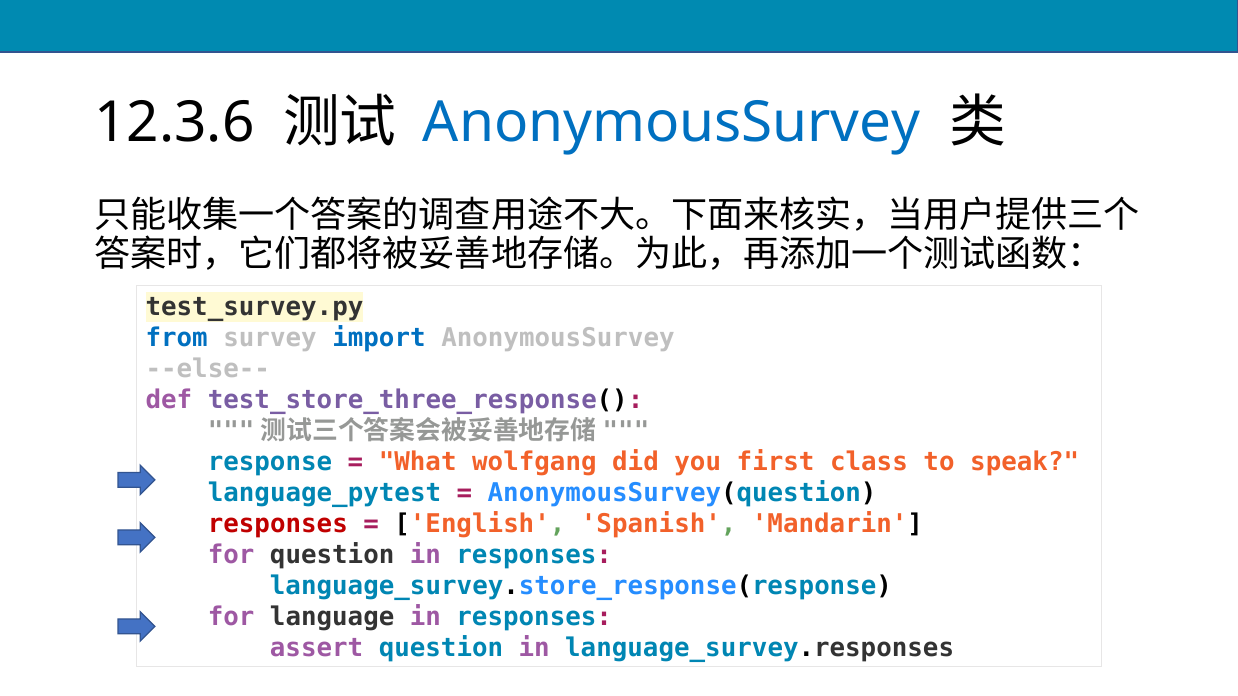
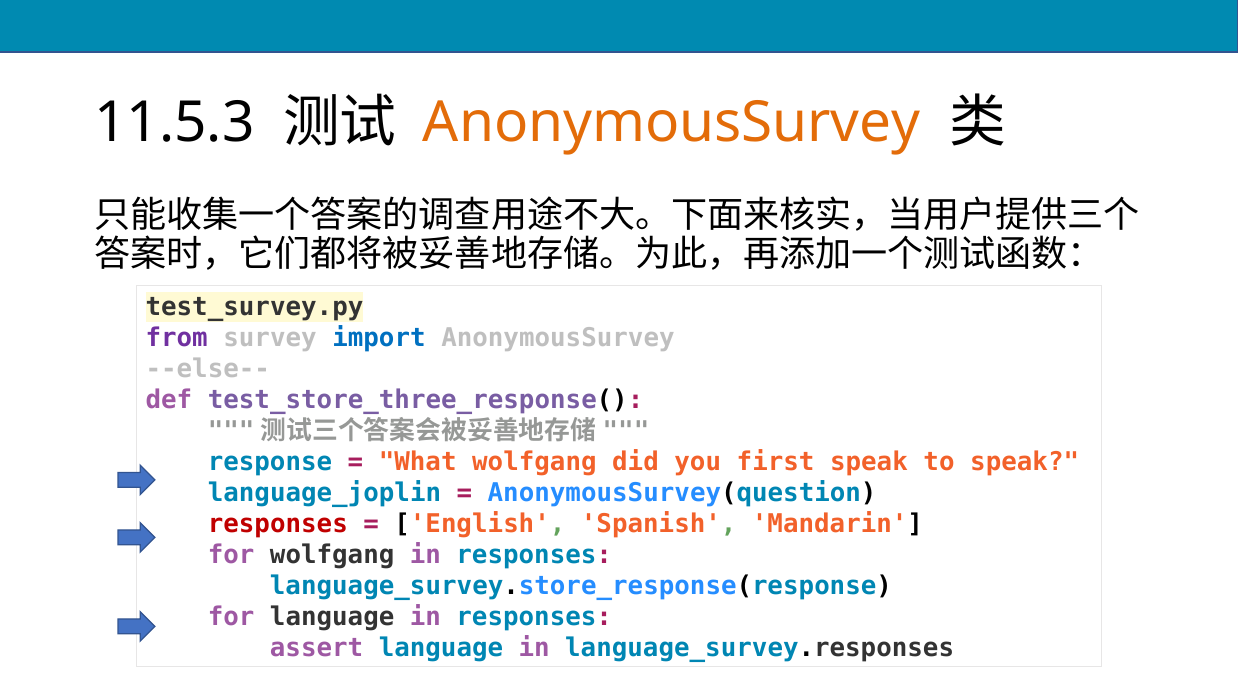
12.3.6: 12.3.6 -> 11.5.3 (174, 123)
AnonymousSurvey colour: blue -> orange (672, 123)
from colour: blue -> purple (177, 339)
first class: class -> speak (869, 462)
language_pytest: language_pytest -> language_joplin (324, 493)
for question: question -> wolfgang (332, 555)
assert question: question -> language (441, 648)
